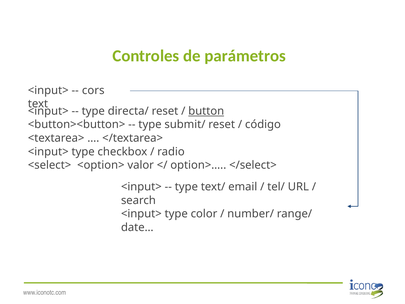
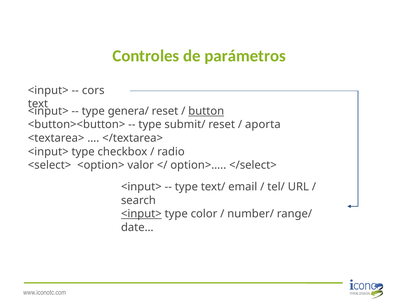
directa/: directa/ -> genera/ (128, 111)
código: código -> aporta (263, 124)
<input> underline: none -> present (141, 214)
